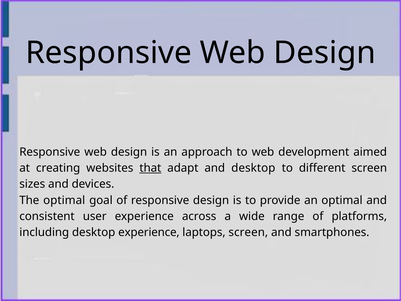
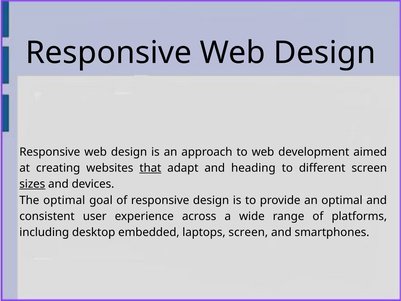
and desktop: desktop -> heading (253, 168)
sizes underline: none -> present (32, 184)
desktop experience: experience -> embedded (149, 232)
